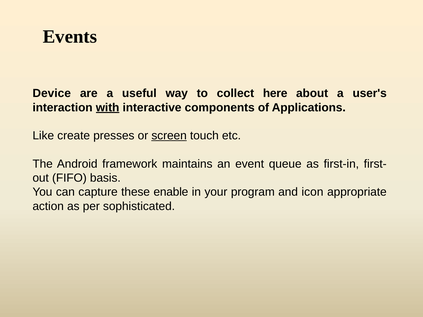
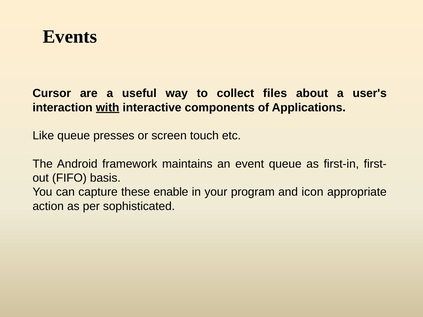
Device: Device -> Cursor (52, 93)
here: here -> files (275, 93)
Like create: create -> queue (74, 136)
screen underline: present -> none (169, 136)
